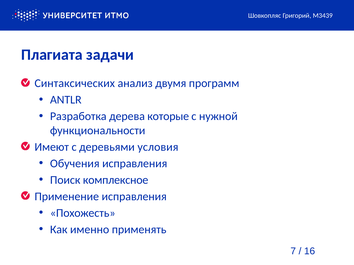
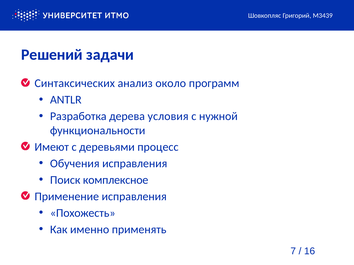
Плагиата: Плагиата -> Решений (52, 55)
двумя: двумя -> около (171, 84)
которые: которые -> условия (168, 117)
условия: условия -> процесс (158, 147)
